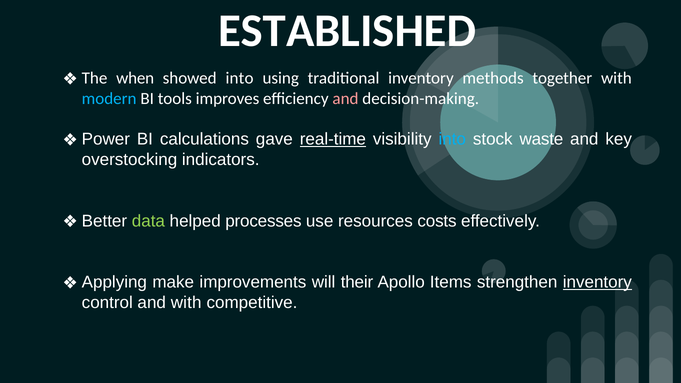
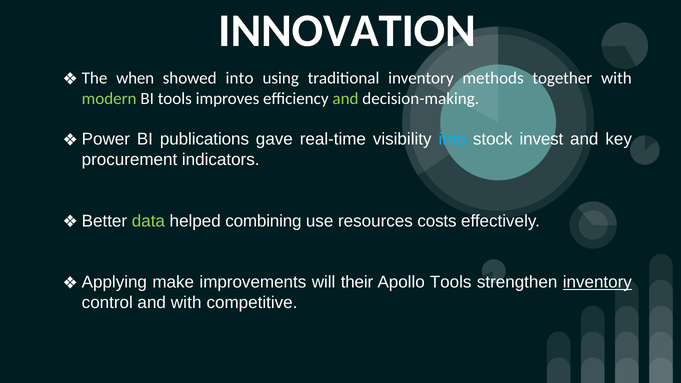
ESTABLISHED: ESTABLISHED -> INNOVATION (347, 31)
modern colour: light blue -> light green (109, 98)
and colour: pink -> light green (345, 98)
calculations: calculations -> publications (204, 139)
real-time underline: present -> none (333, 139)
waste: waste -> invest (541, 139)
overstocking: overstocking -> procurement (129, 160)
processes: processes -> combining (263, 221)
Apollo Items: Items -> Tools (451, 282)
